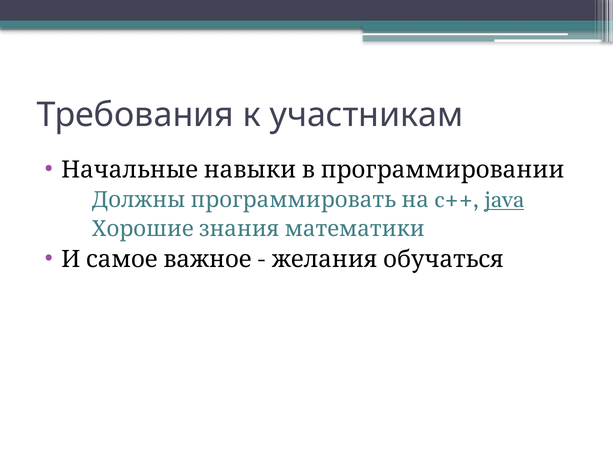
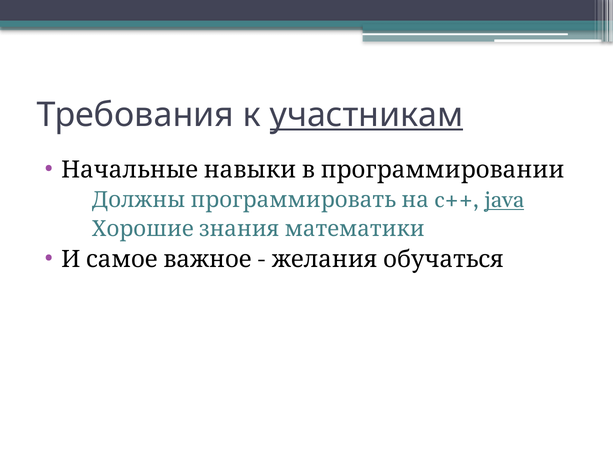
участникам underline: none -> present (367, 115)
